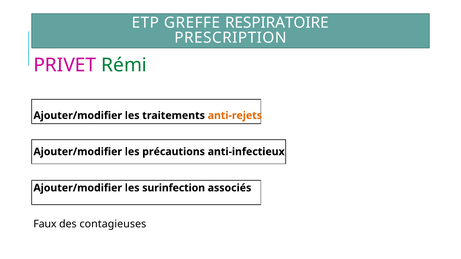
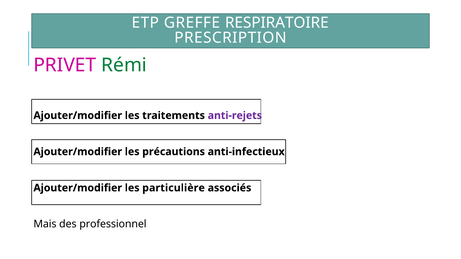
anti-rejets colour: orange -> purple (235, 116)
surinfection: surinfection -> particulière (174, 188)
Faux: Faux -> Mais (45, 224)
contagieuses: contagieuses -> professionnel (113, 224)
